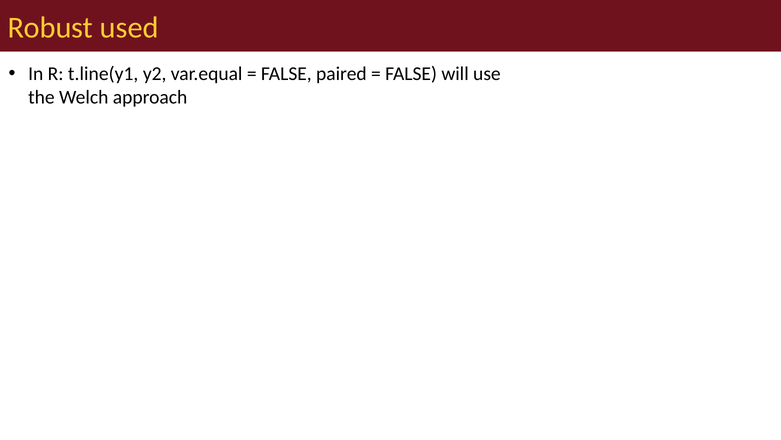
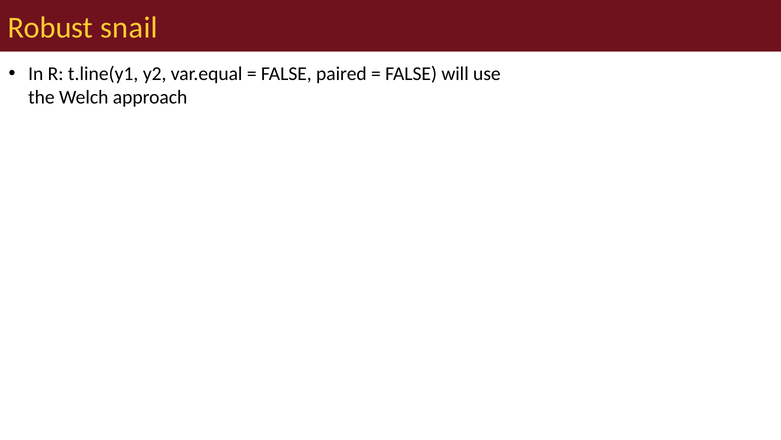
used: used -> snail (129, 28)
